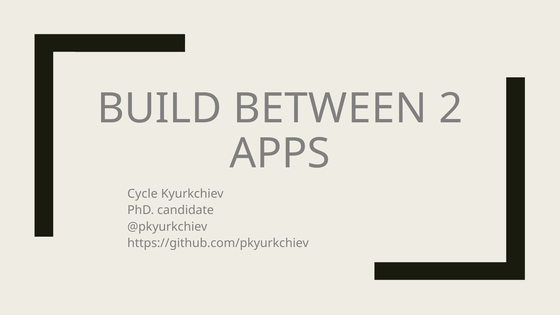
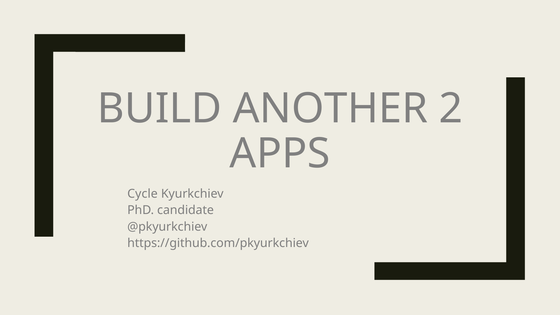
BETWEEN: BETWEEN -> ANOTHER (330, 109)
